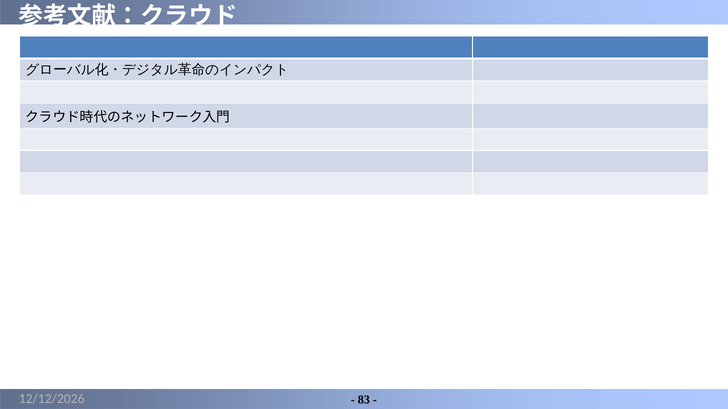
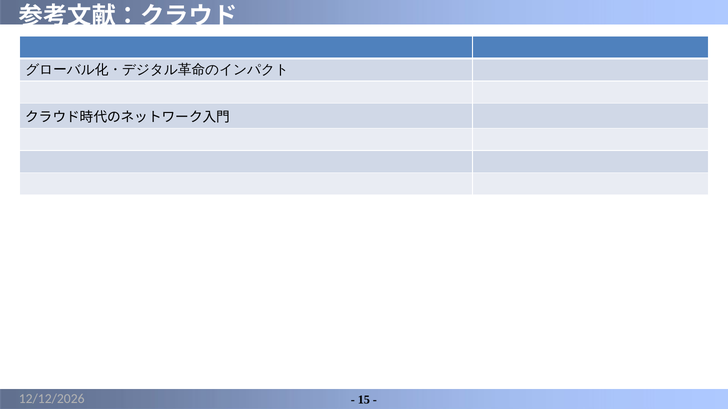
83: 83 -> 15 (364, 400)
